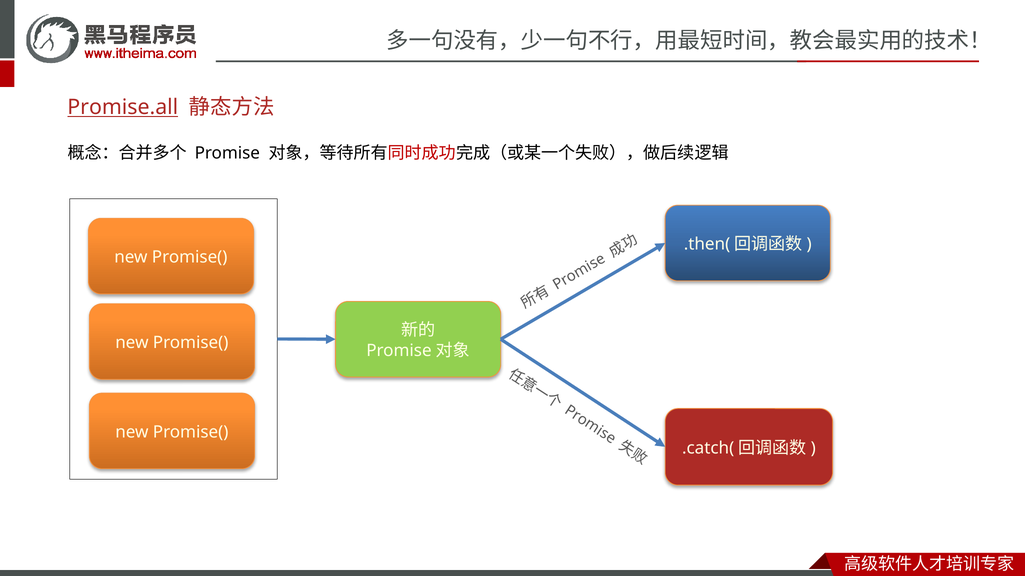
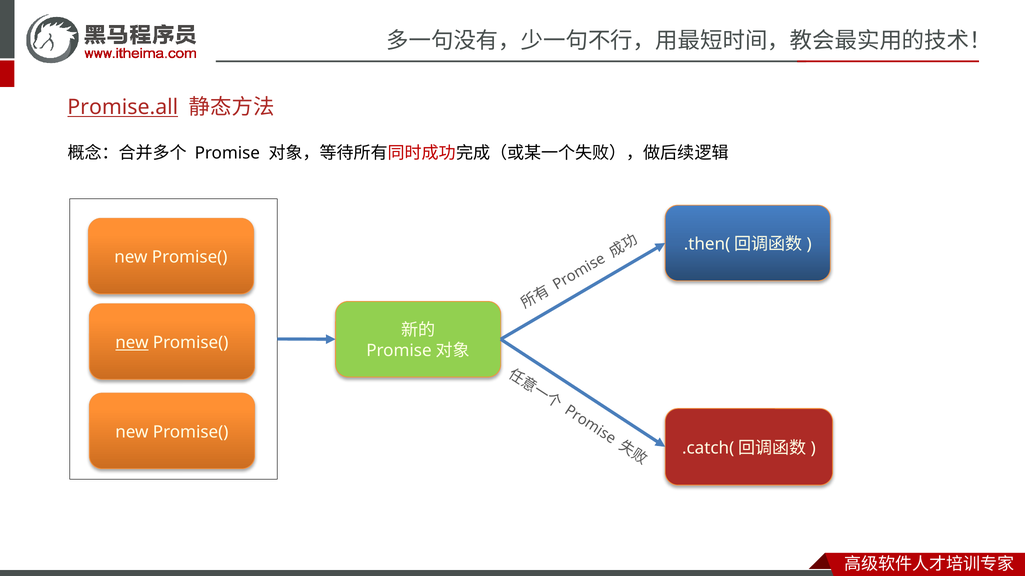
new underline: none -> present (132, 343)
